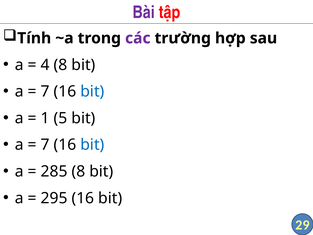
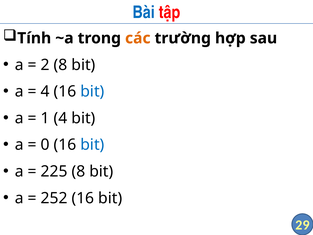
Bài colour: purple -> blue (144, 12)
các colour: purple -> orange (138, 38)
4: 4 -> 2 (45, 65)
7: 7 -> 4 (45, 91)
1 5: 5 -> 4 (61, 118)
7: 7 -> 0 (45, 145)
285: 285 -> 225 (54, 171)
295: 295 -> 252 (54, 198)
